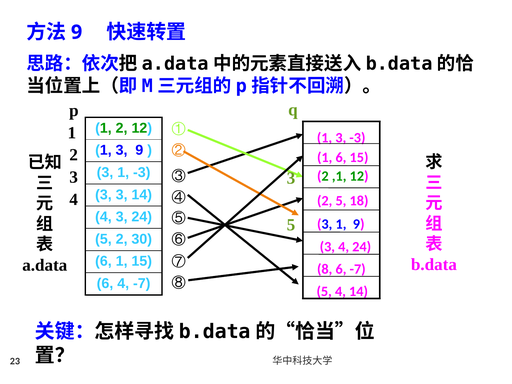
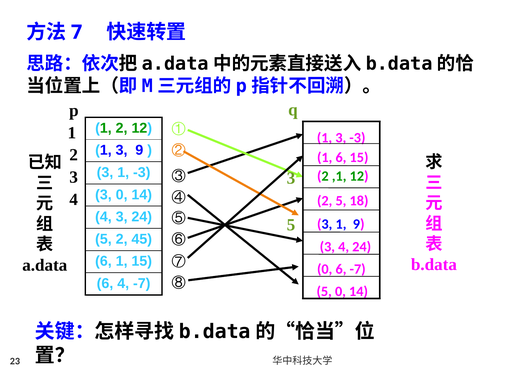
9: 9 -> 7 (77, 32)
3 3: 3 -> 0 (122, 195)
30: 30 -> 45 (142, 239)
8: 8 -> 0 (325, 269)
5 4: 4 -> 0 (340, 291)
